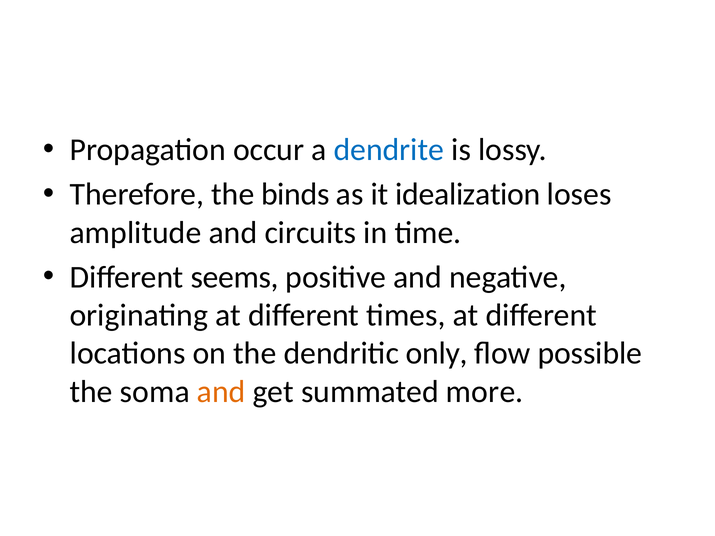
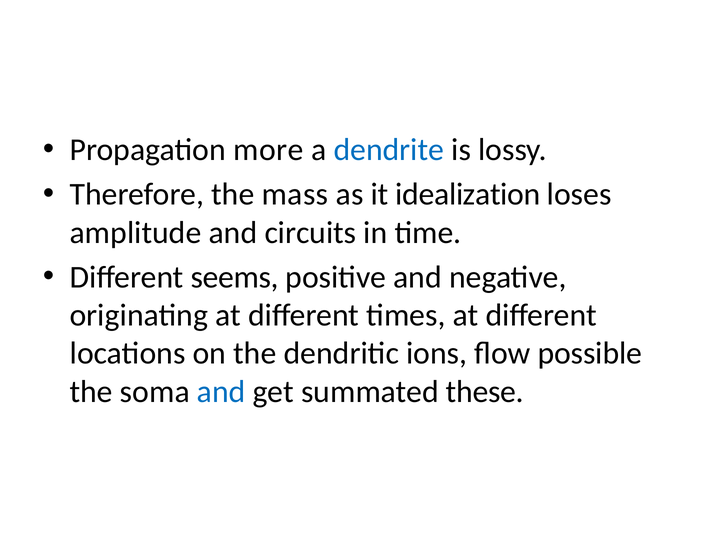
occur: occur -> more (268, 150)
binds: binds -> mass (295, 195)
only: only -> ions (437, 354)
and colour: orange -> blue (221, 392)
more: more -> these (485, 392)
